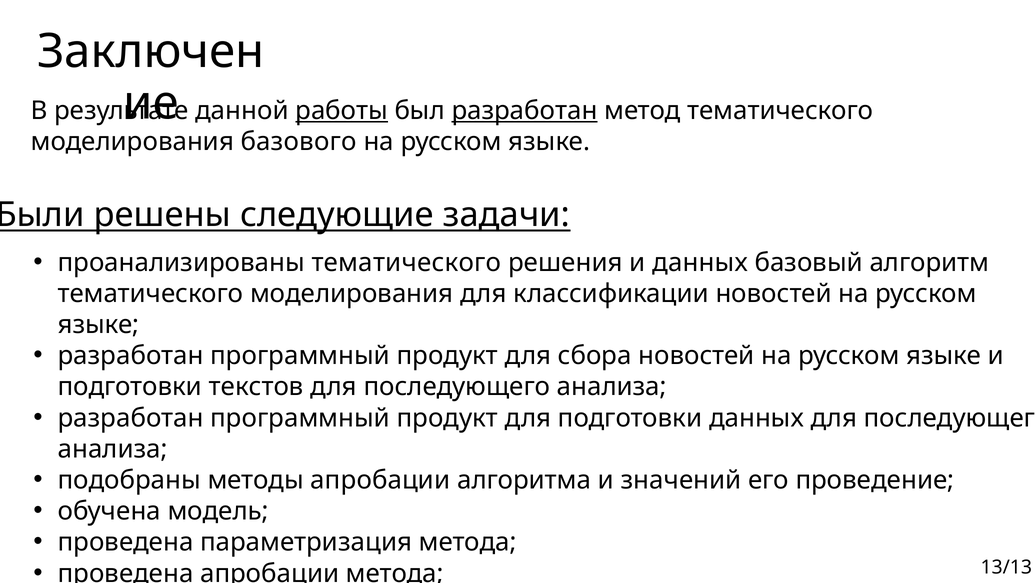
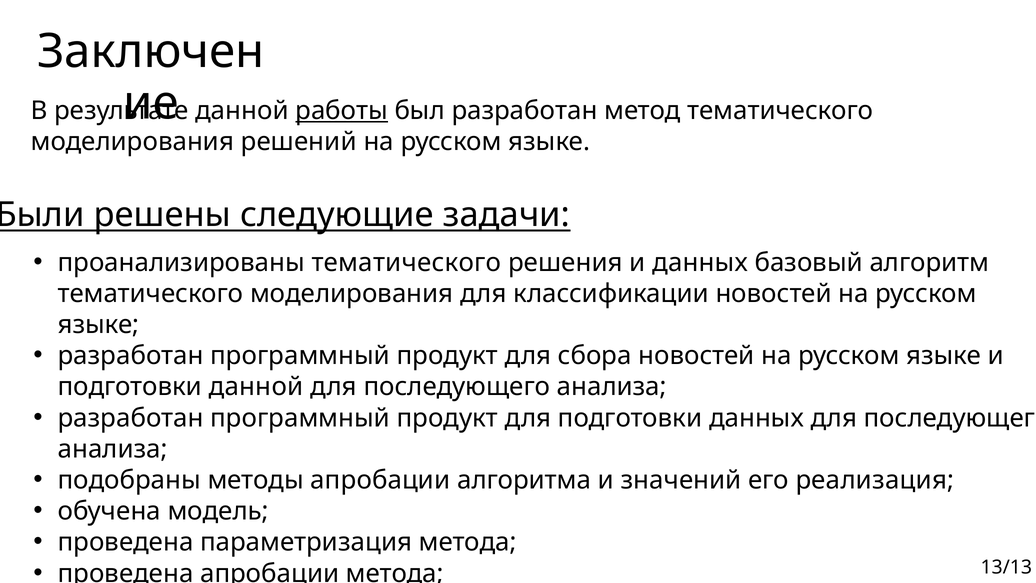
разработан underline: present -> none (525, 111)
базового: базового -> решений (299, 142)
подготовки текстов: текстов -> данной (256, 387)
проведение: проведение -> реализация (875, 480)
